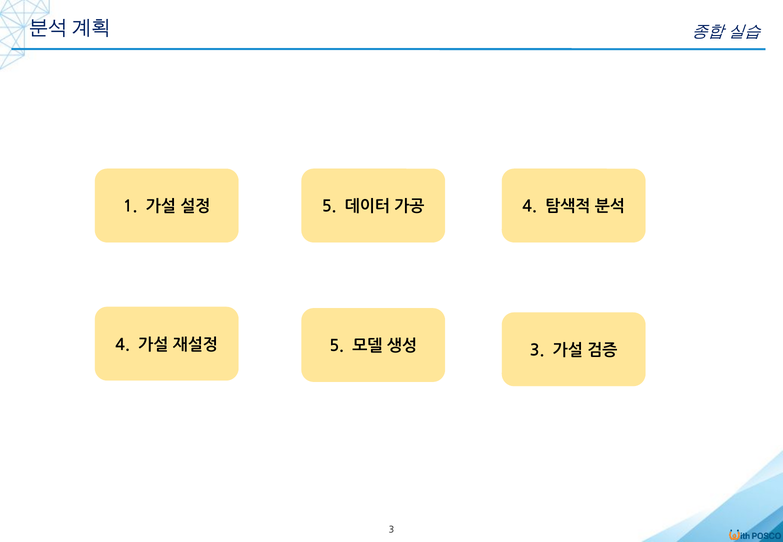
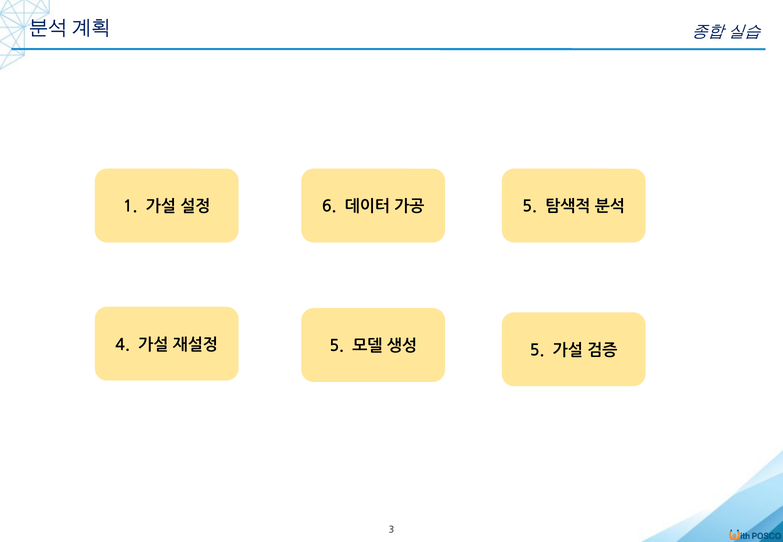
5: 5 -> 6 (329, 207)
4: 4 -> 5 (530, 207)
3: 3 -> 5 (537, 350)
